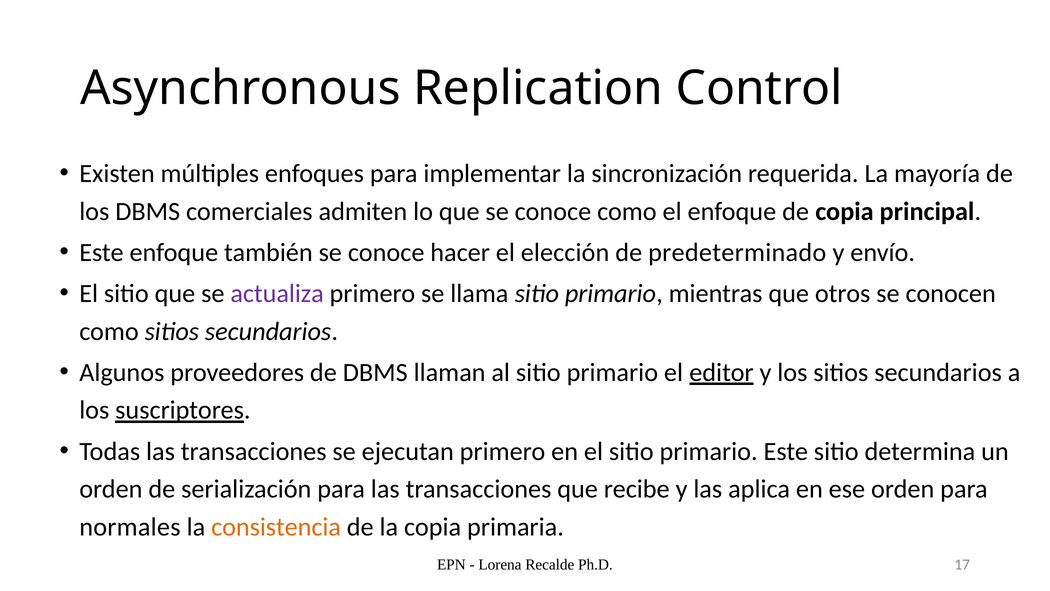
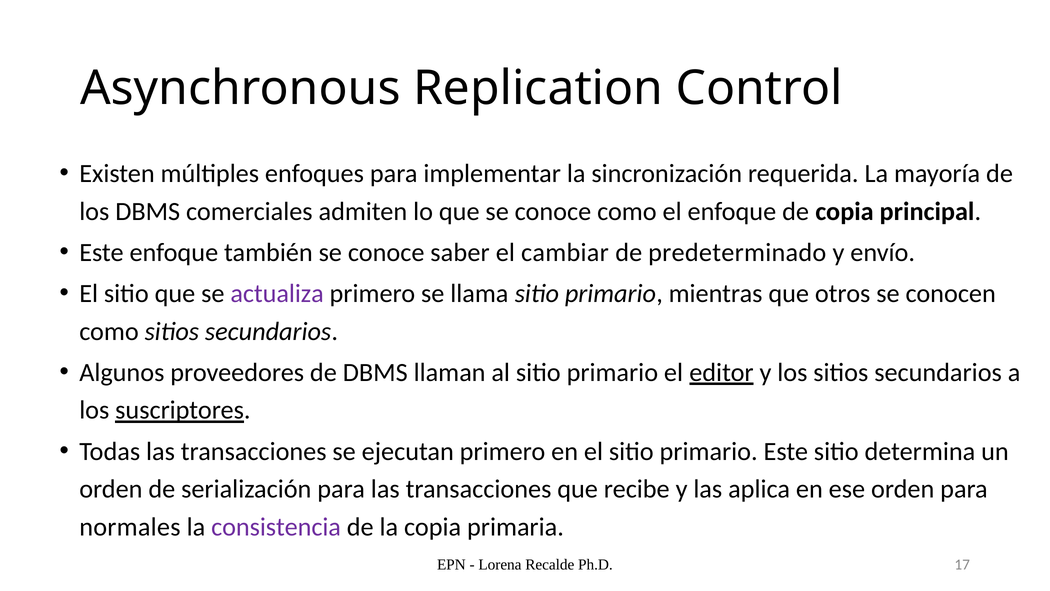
hacer: hacer -> saber (460, 252)
elección: elección -> cambiar (565, 252)
consistencia colour: orange -> purple (276, 527)
